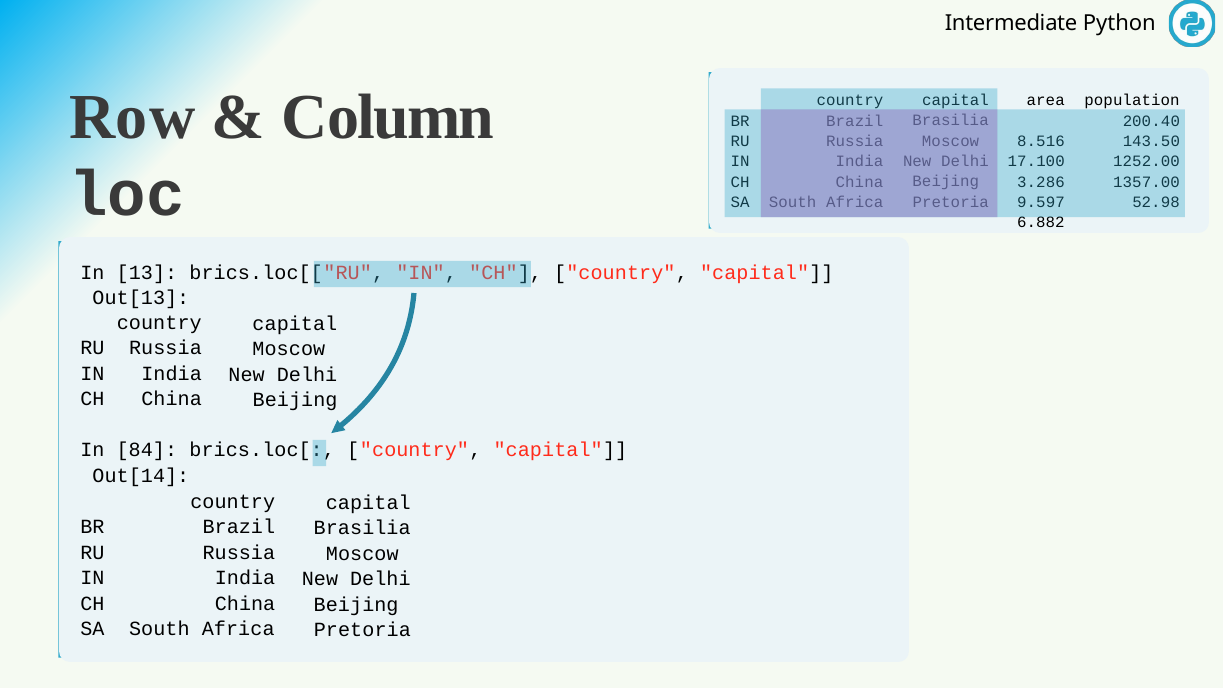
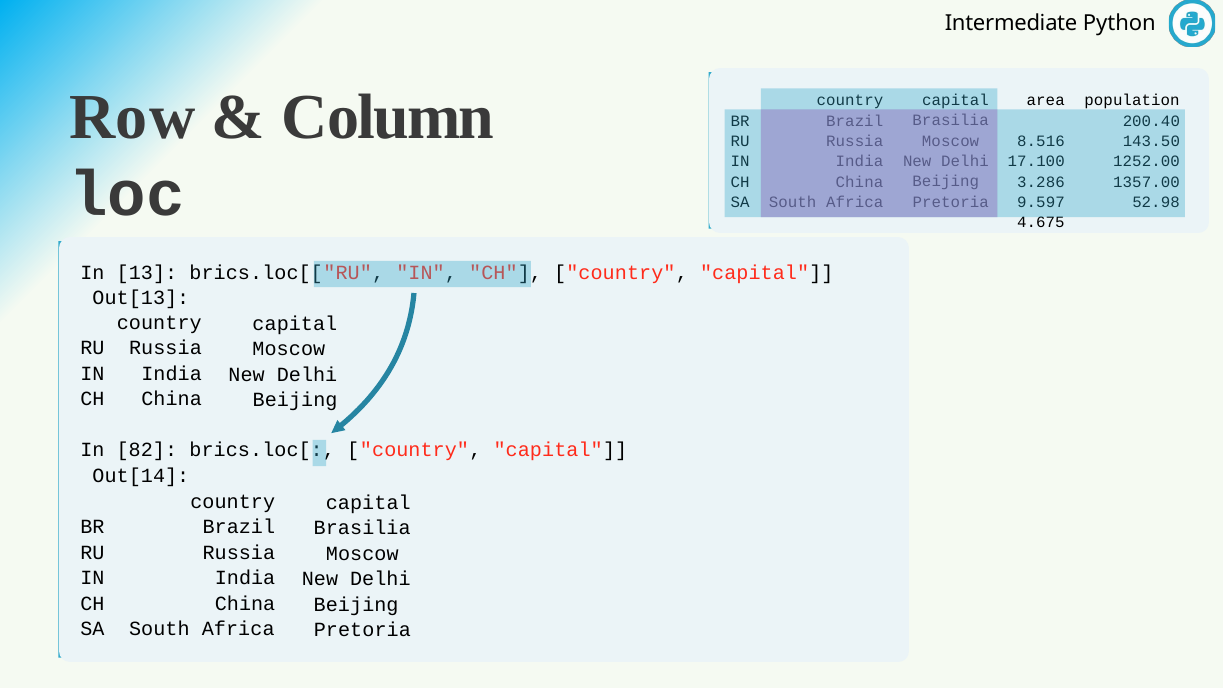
6.882: 6.882 -> 4.675 (1041, 223)
84: 84 -> 82 (147, 450)
